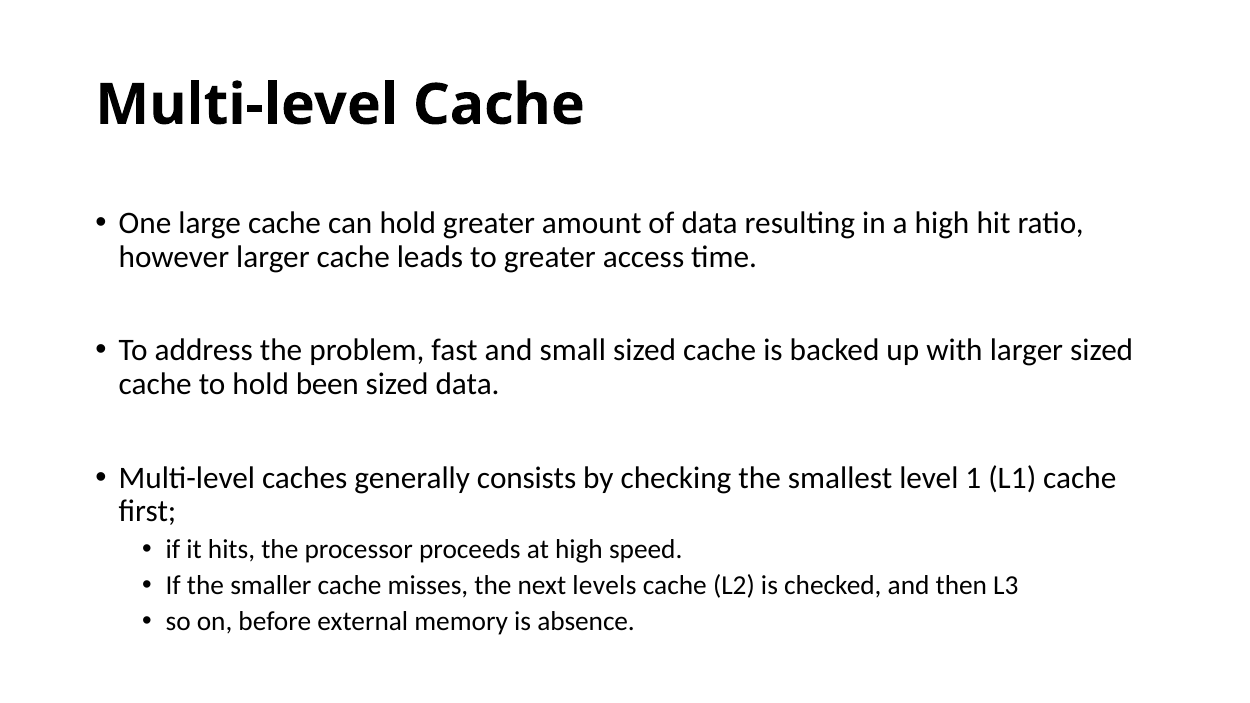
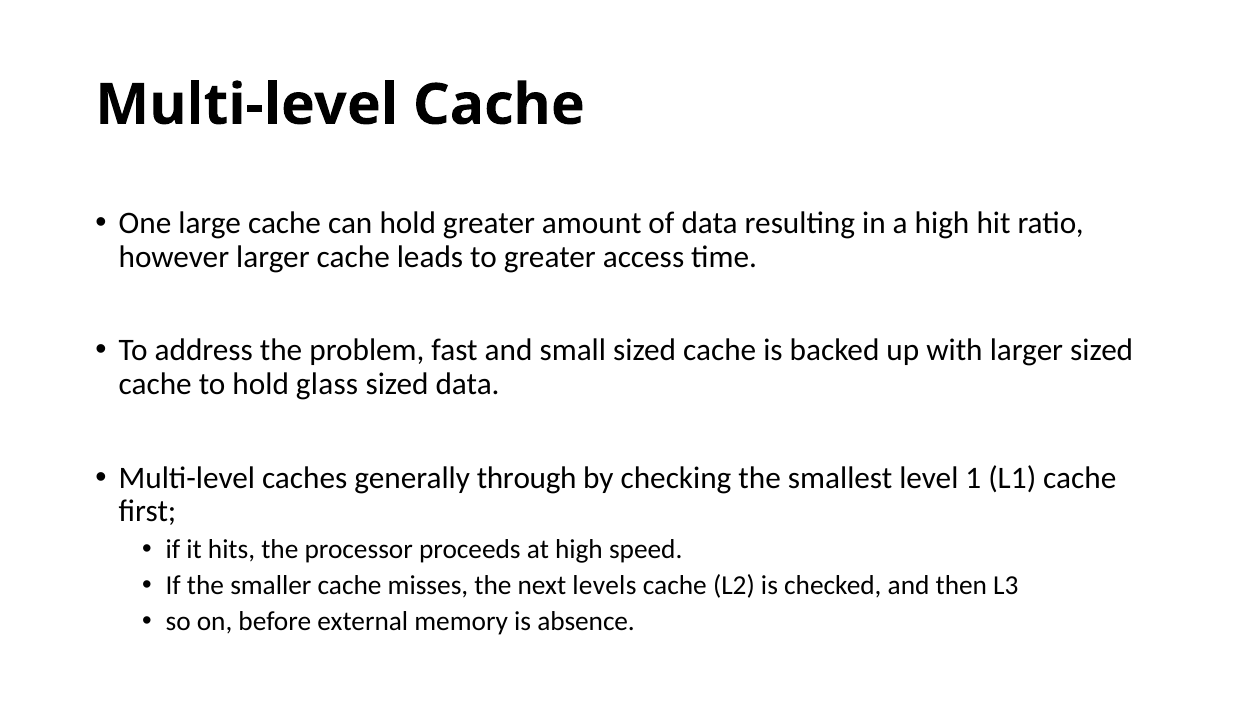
been: been -> glass (327, 384)
consists: consists -> through (527, 478)
